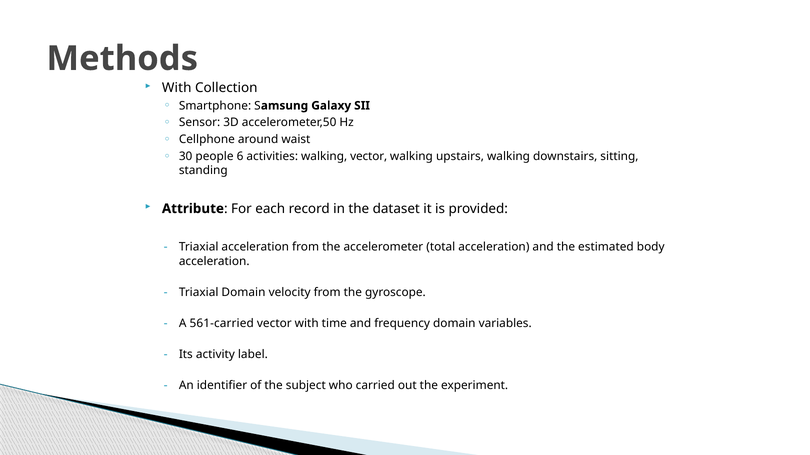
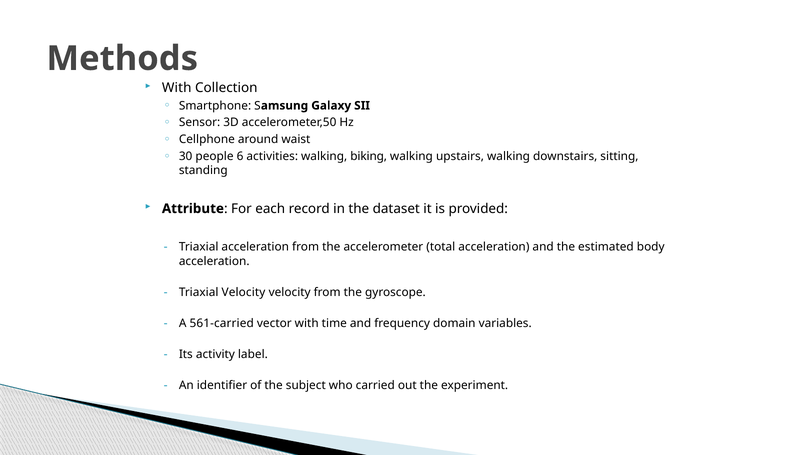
walking vector: vector -> biking (369, 156)
Triaxial Domain: Domain -> Velocity (243, 293)
